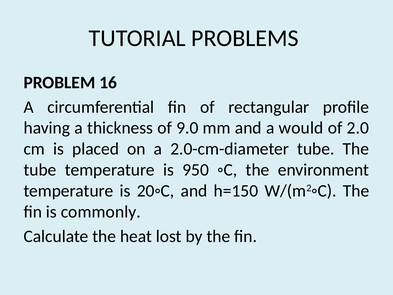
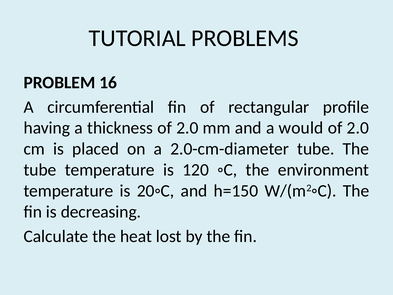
thickness of 9.0: 9.0 -> 2.0 (187, 128)
950: 950 -> 120 (196, 170)
commonly: commonly -> decreasing (101, 212)
